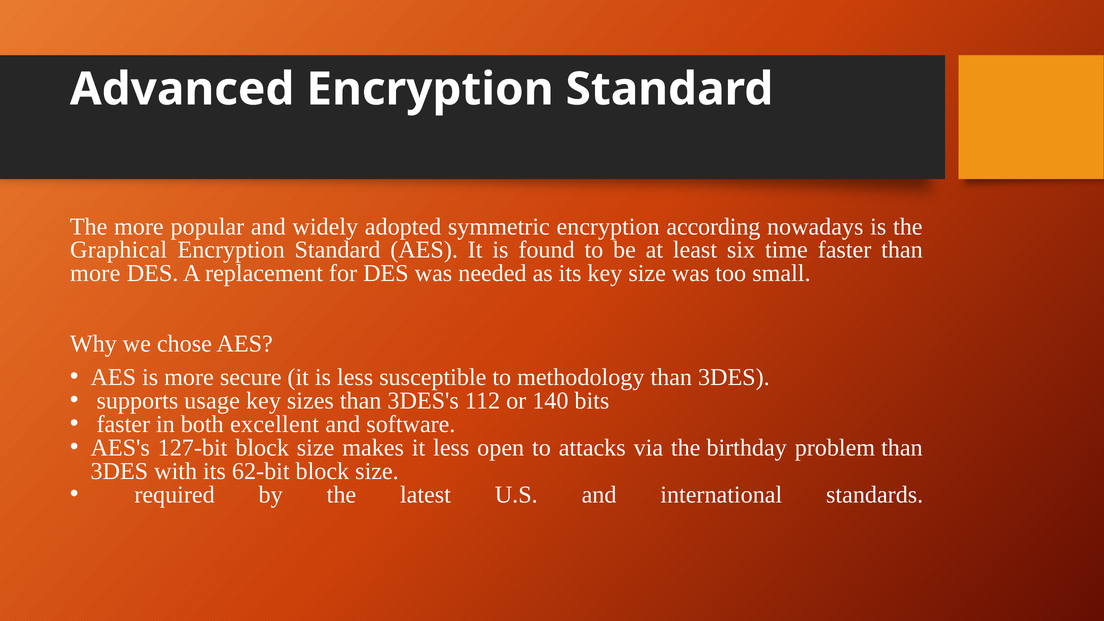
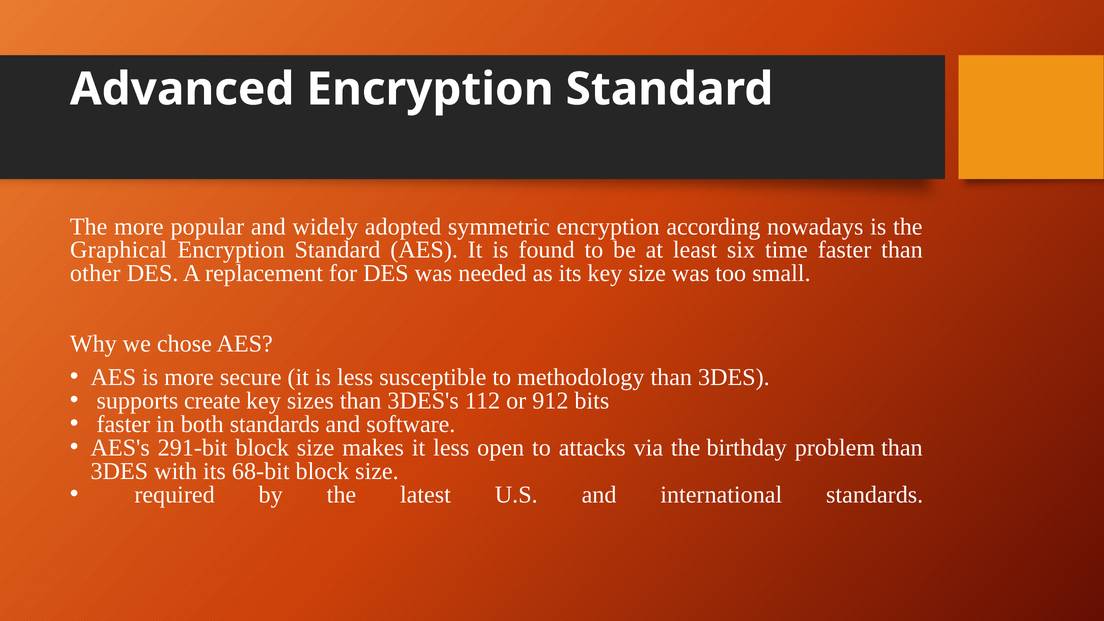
more: more -> other (95, 273)
usage: usage -> create (212, 401)
140: 140 -> 912 (550, 401)
both excellent: excellent -> standards (275, 424)
127-bit: 127-bit -> 291-bit (193, 448)
62-bit: 62-bit -> 68-bit (261, 471)
